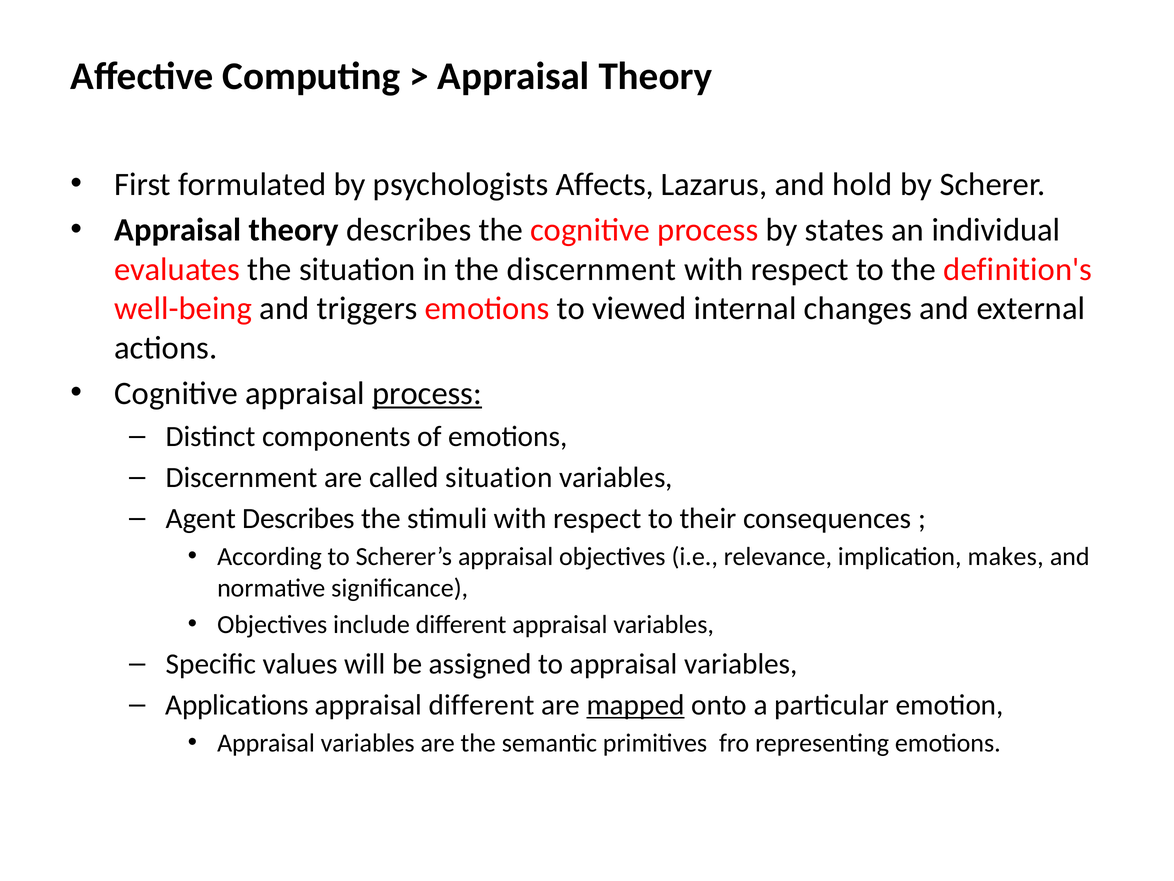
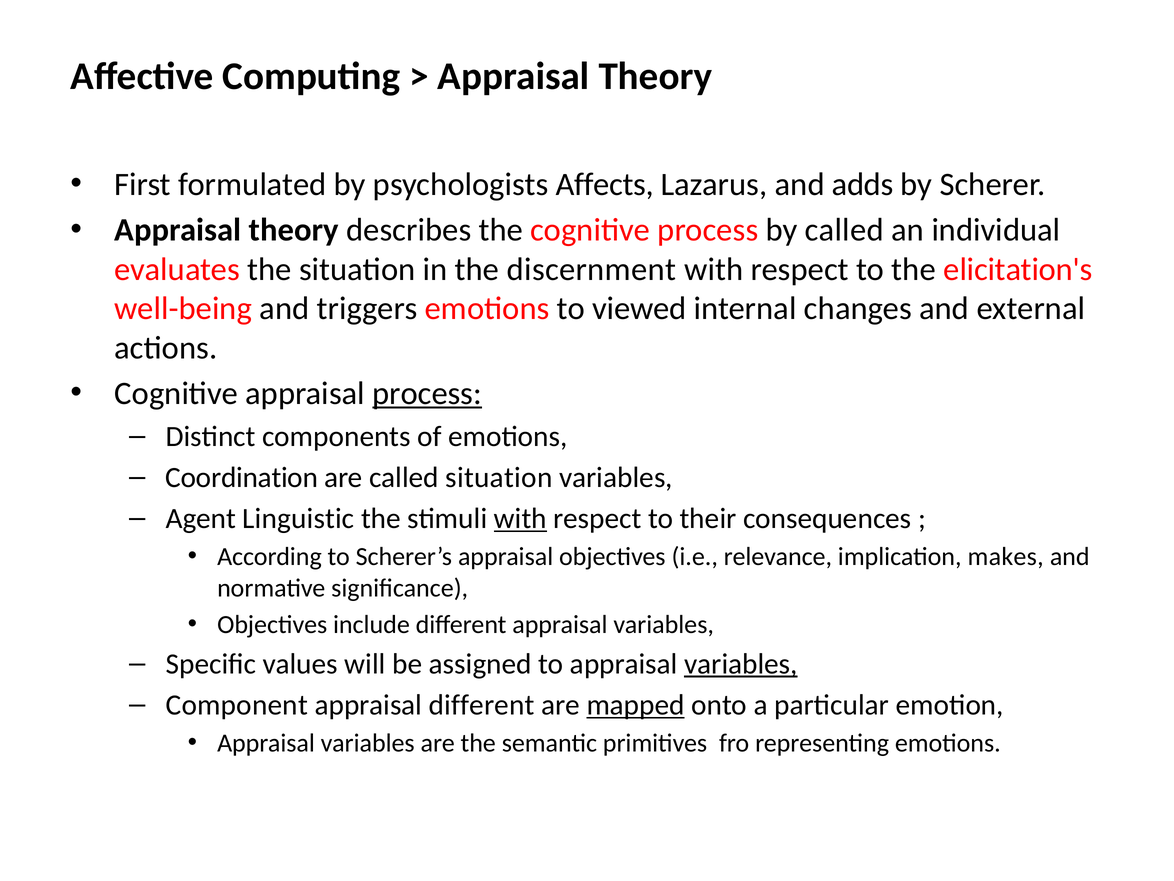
hold: hold -> adds (863, 184)
by states: states -> called (844, 230)
definition's: definition's -> elicitation's (1018, 269)
Discernment: Discernment -> Coordination (242, 477)
Agent Describes: Describes -> Linguistic (298, 518)
with underline: none -> present (520, 518)
variables underline: none -> present (741, 664)
Applications: Applications -> Component (237, 705)
